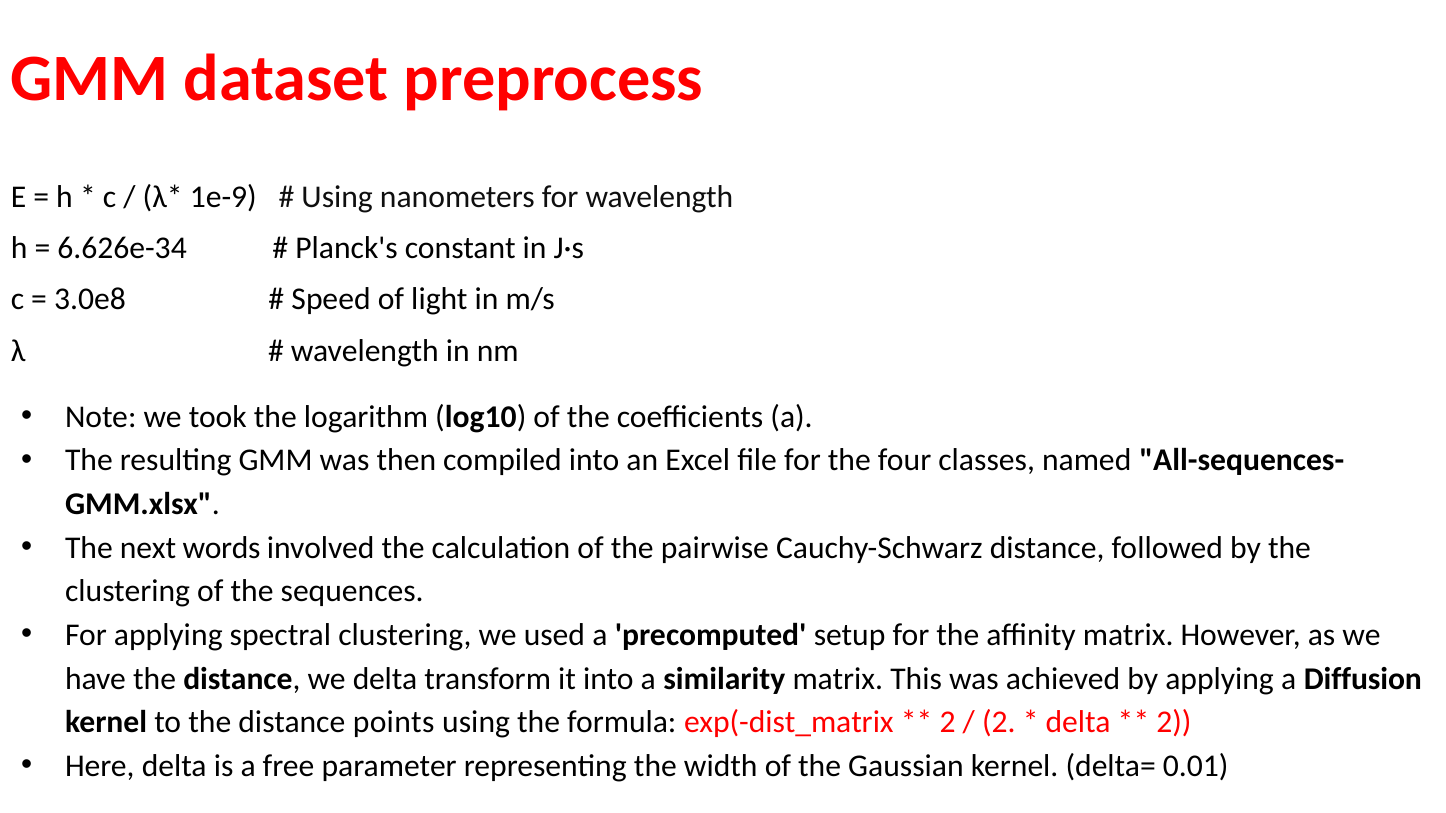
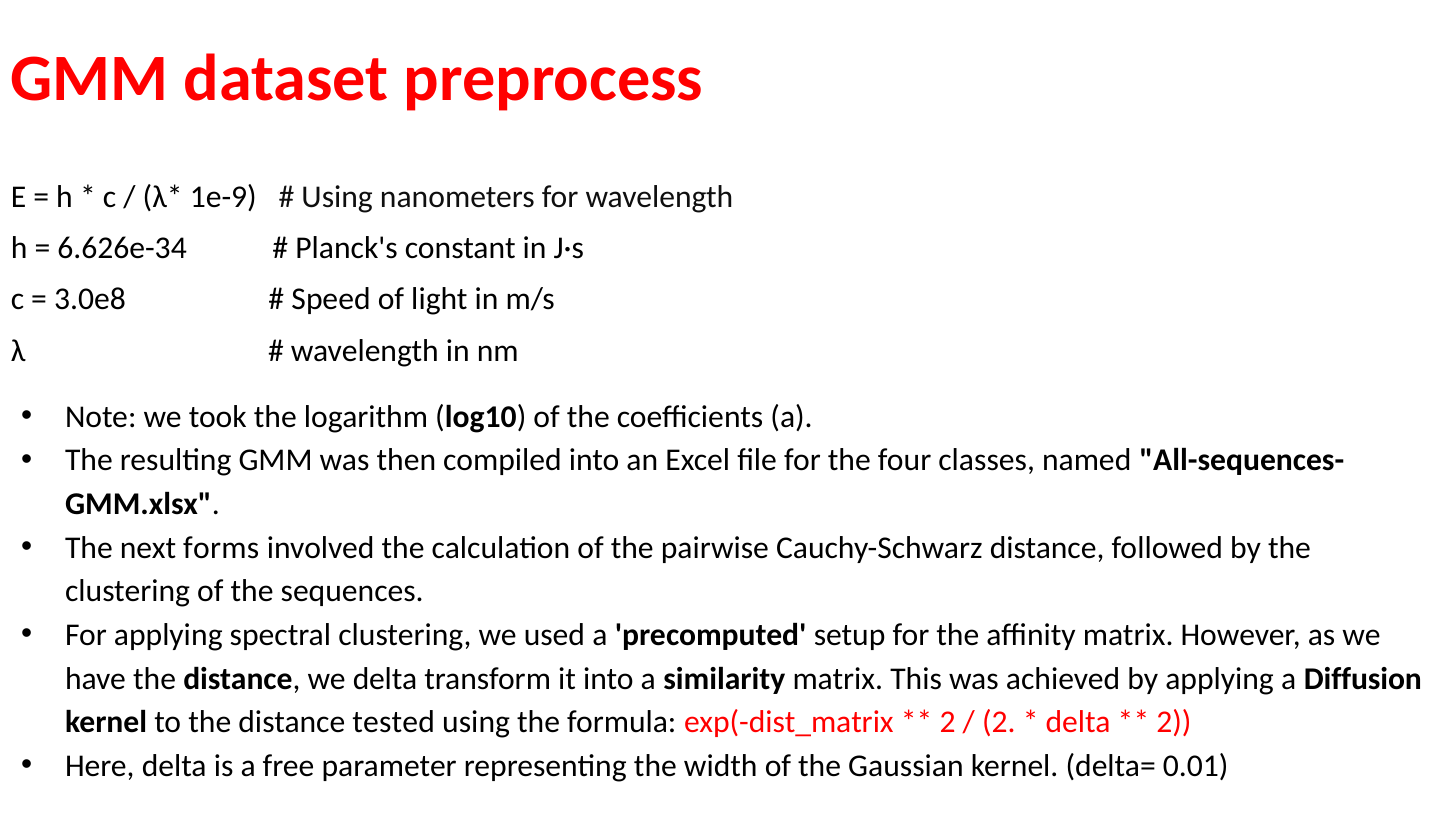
words: words -> forms (221, 548)
points: points -> tested (394, 723)
